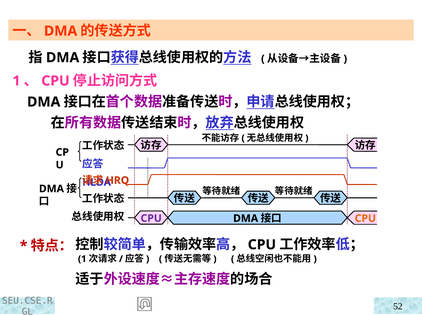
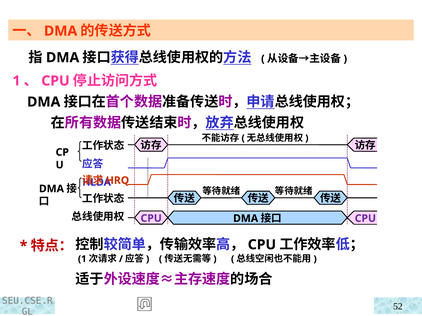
CPU colour: orange -> purple (365, 219)
